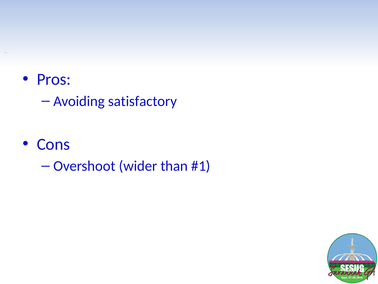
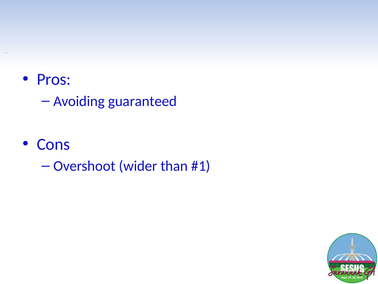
satisfactory: satisfactory -> guaranteed (143, 101)
